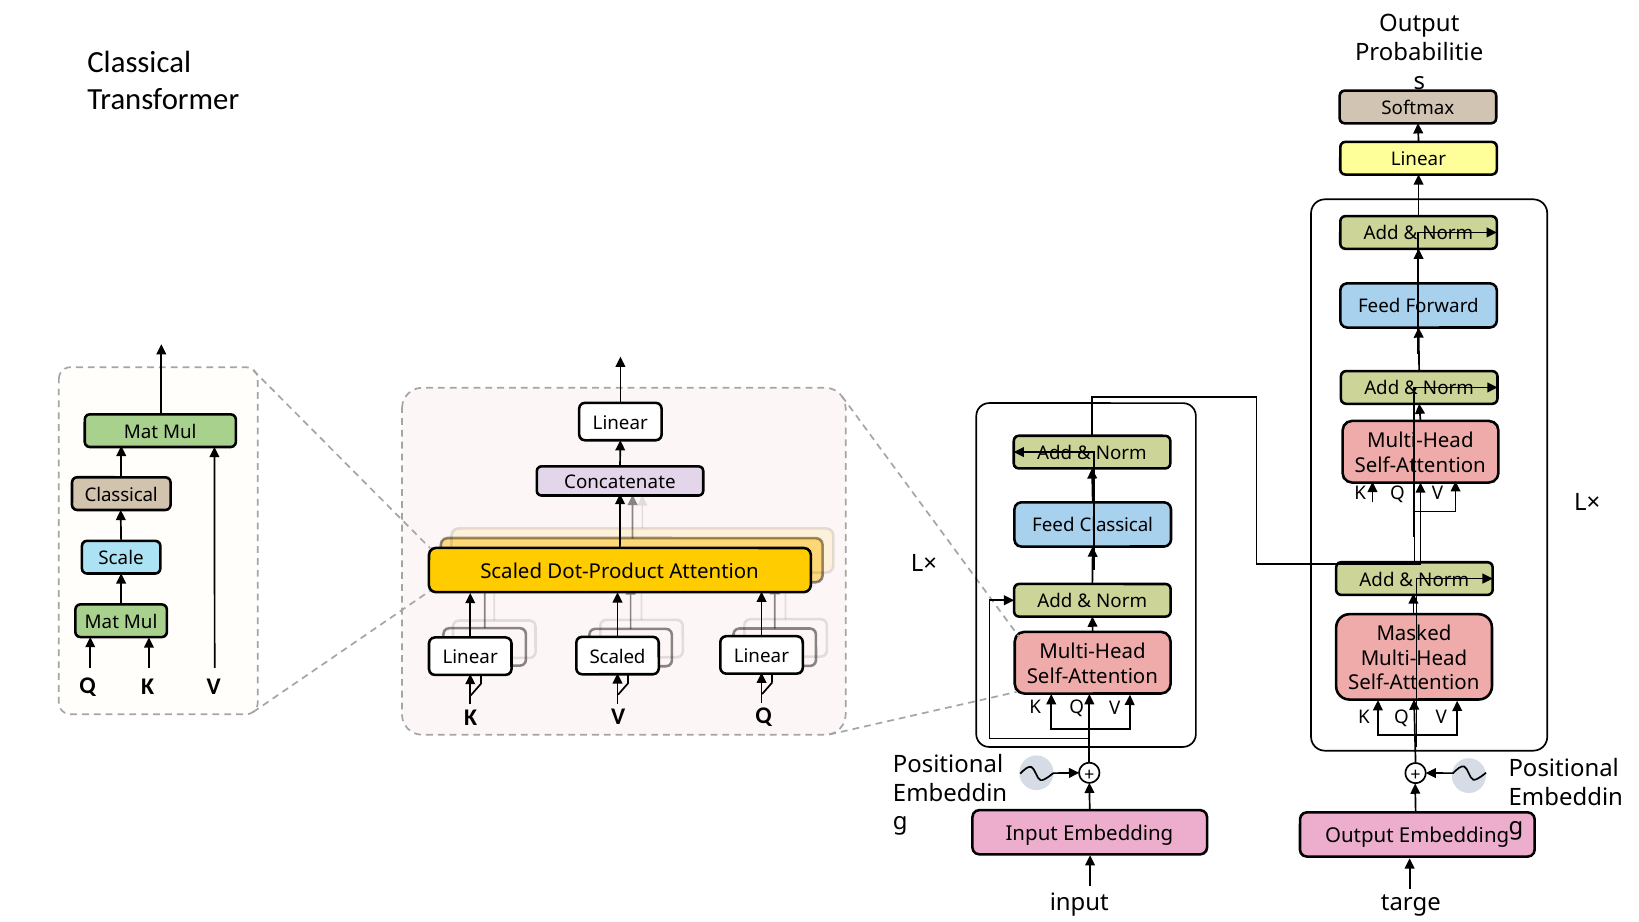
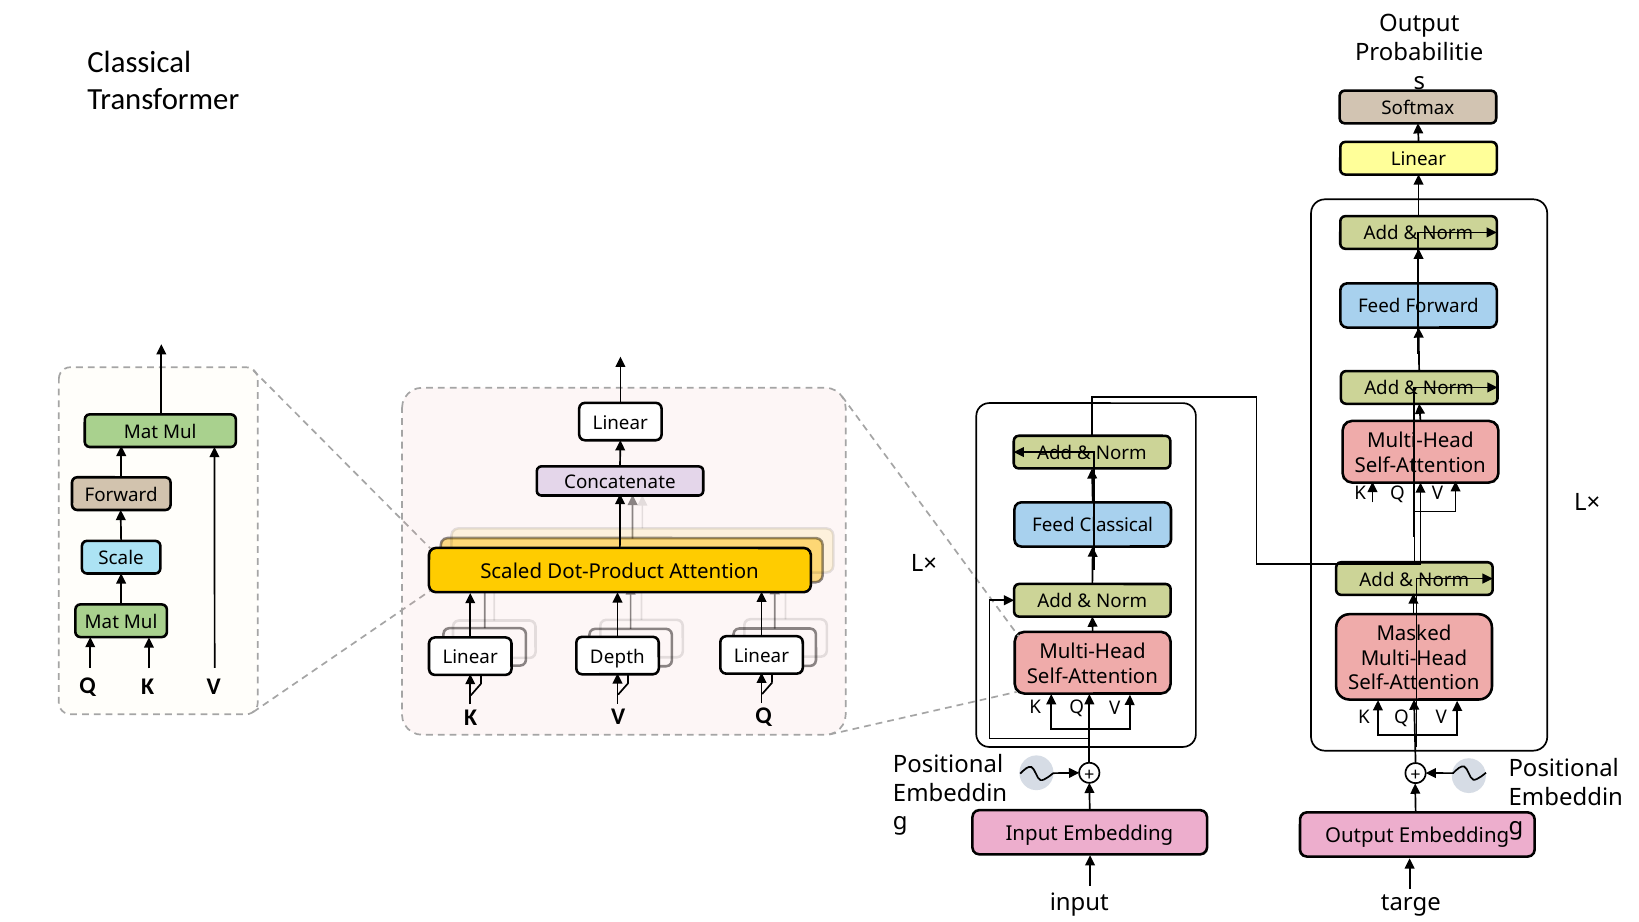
Classical: Classical -> Forward (121, 495)
Scaled: Scaled -> Depth (617, 657)
